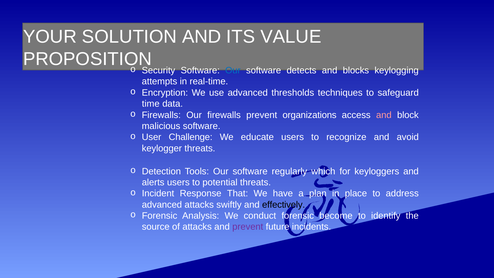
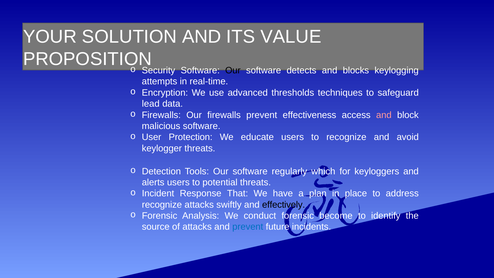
Our colour: blue -> black (233, 70)
time: time -> lead (151, 104)
organizations: organizations -> effectiveness (310, 115)
Challenge: Challenge -> Protection (191, 137)
advanced: advanced -> recognize (162, 205)
prevent colour: purple -> blue (248, 227)
